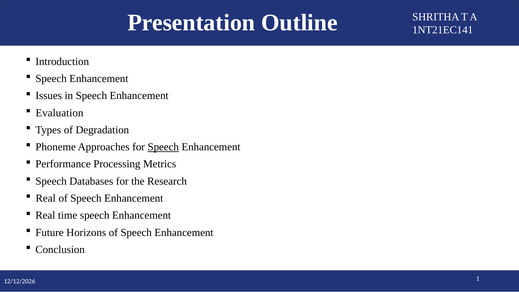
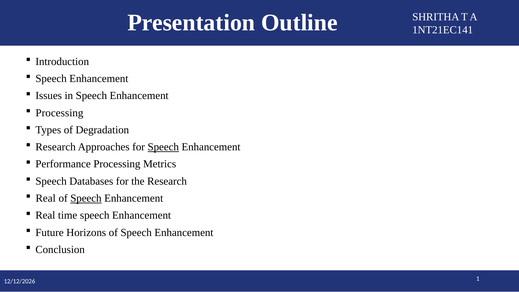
Evaluation: Evaluation -> Processing (59, 113)
Phoneme: Phoneme -> Research (56, 147)
Speech underline: none -> present (86, 198)
